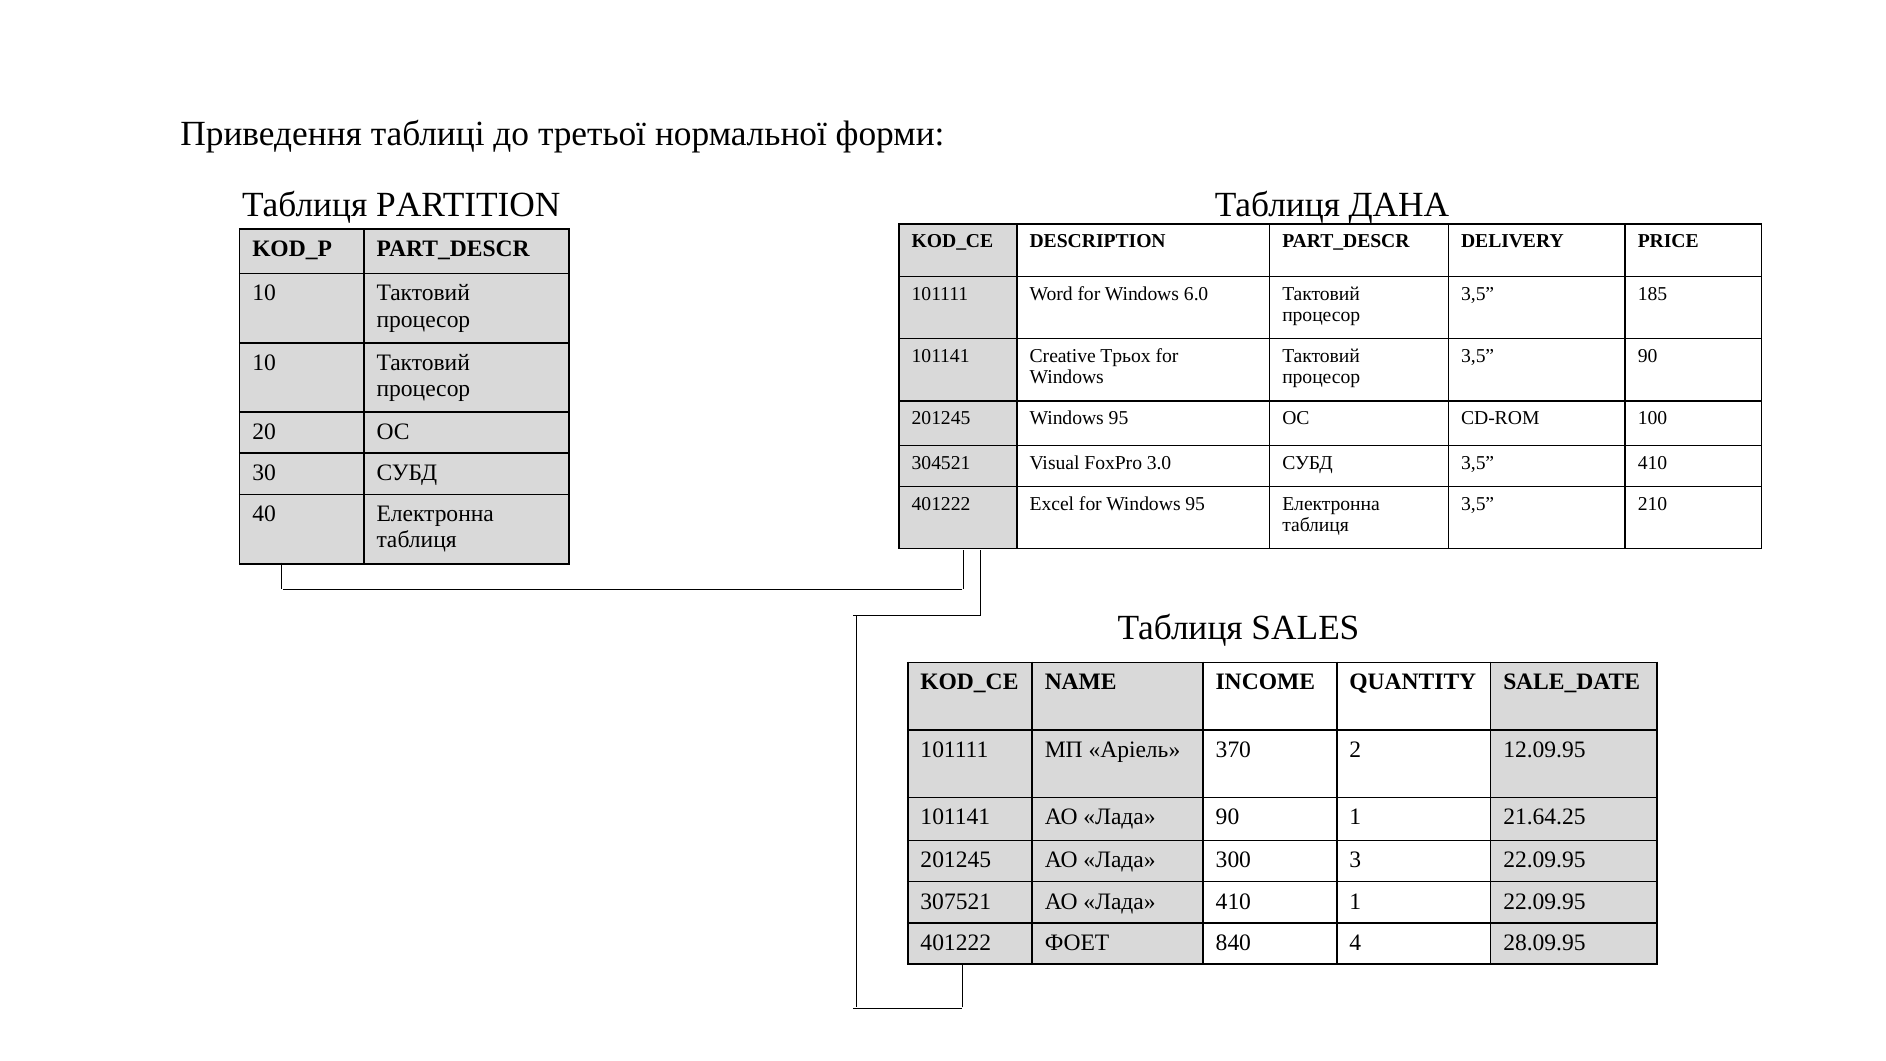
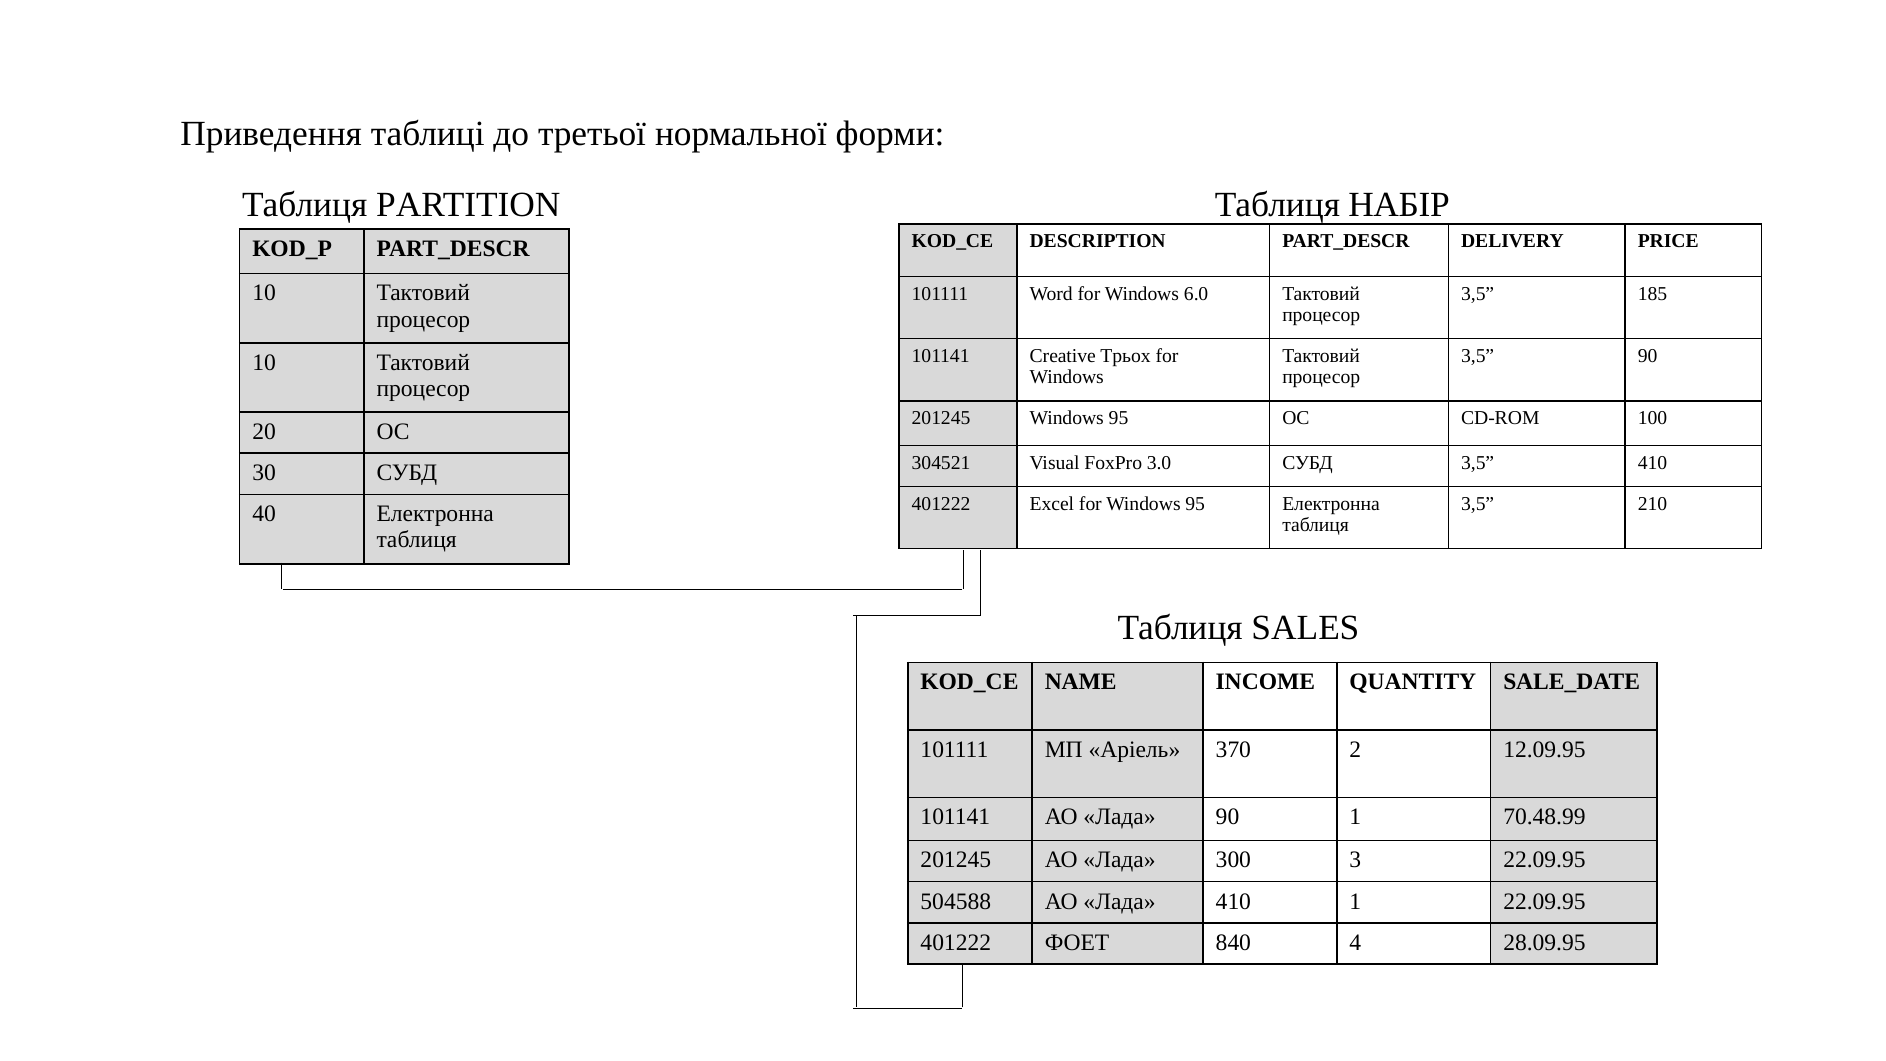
ДАНА: ДАНА -> НАБІР (1399, 205)
21.64.25: 21.64.25 -> 70.48.99 (1544, 817)
307521: 307521 -> 504588 (956, 901)
